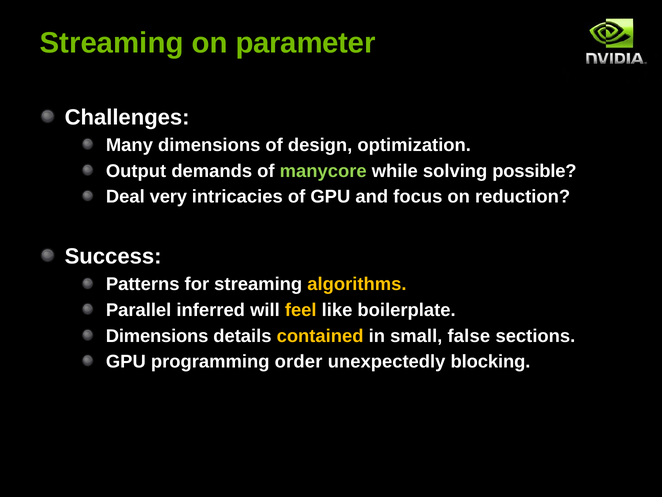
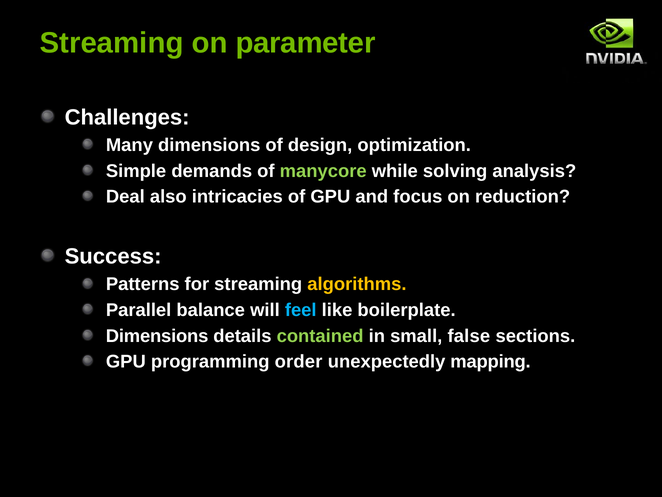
Output: Output -> Simple (136, 171)
possible: possible -> analysis (534, 171)
very: very -> also (168, 197)
inferred: inferred -> balance (211, 310)
feel colour: yellow -> light blue (301, 310)
contained colour: yellow -> light green (320, 336)
blocking: blocking -> mapping (491, 361)
